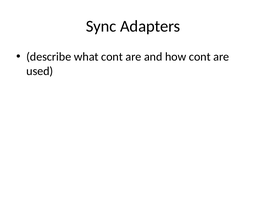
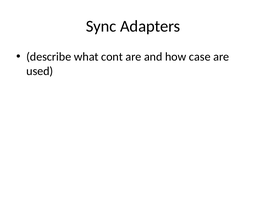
how cont: cont -> case (200, 57)
